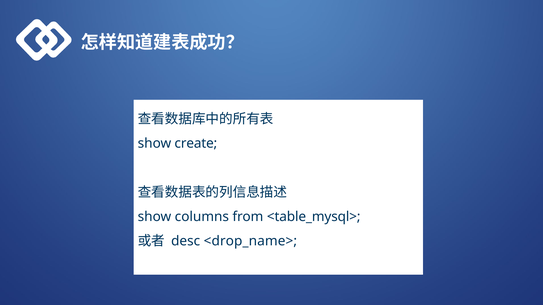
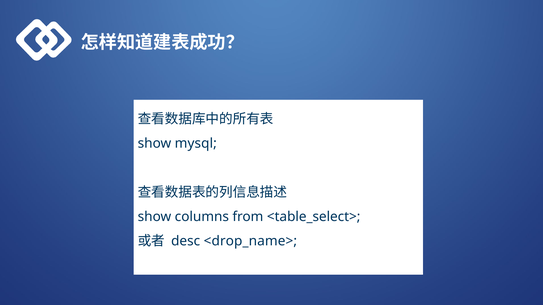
create: create -> mysql (196, 144)
<table_mysql>: <table_mysql> -> <table_select> (314, 217)
